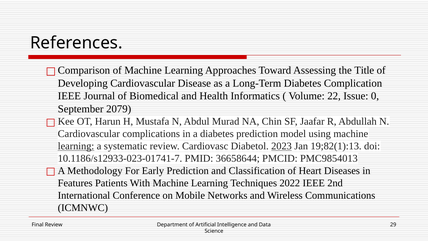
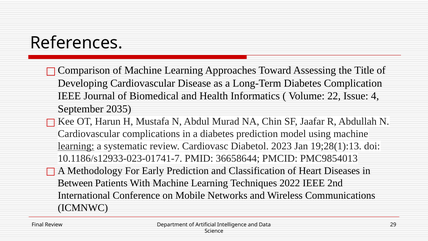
0: 0 -> 4 (375, 96)
2079: 2079 -> 2035 (119, 109)
2023 underline: present -> none (282, 146)
19;82(1):13: 19;82(1):13 -> 19;28(1):13 (336, 146)
Features: Features -> Between (75, 183)
